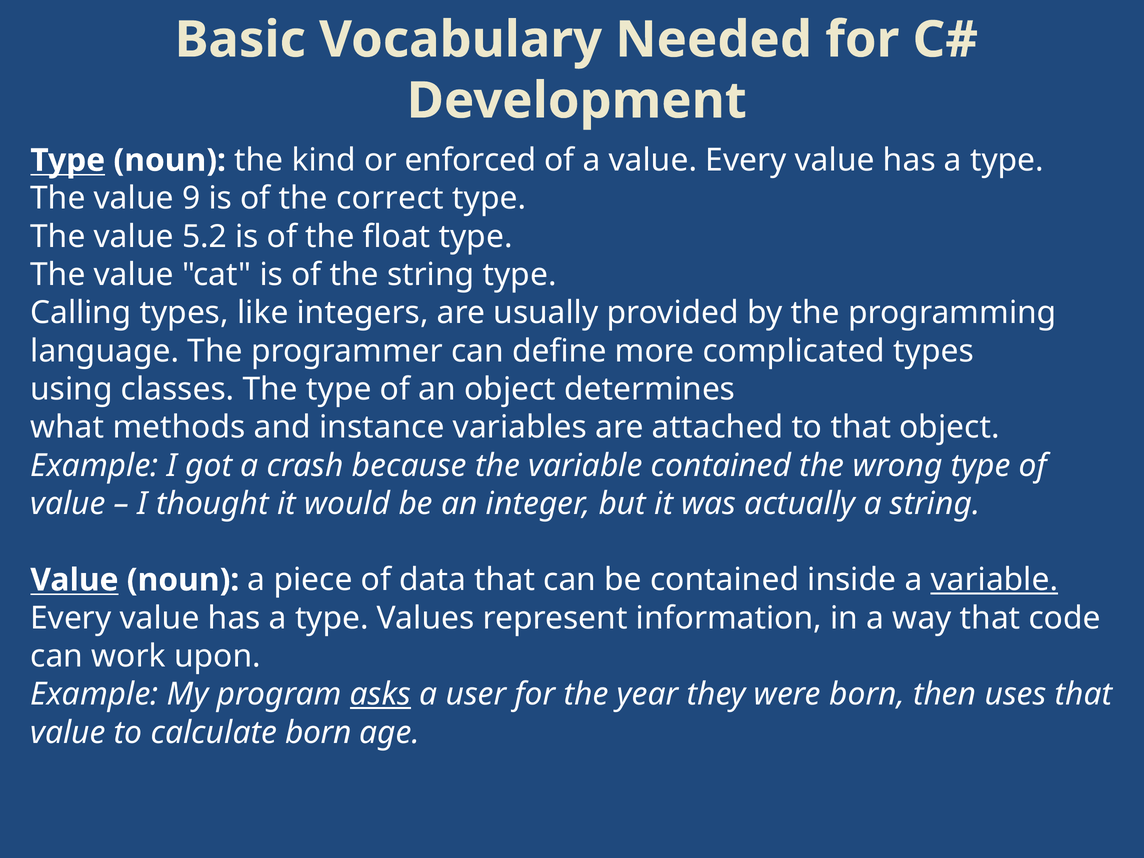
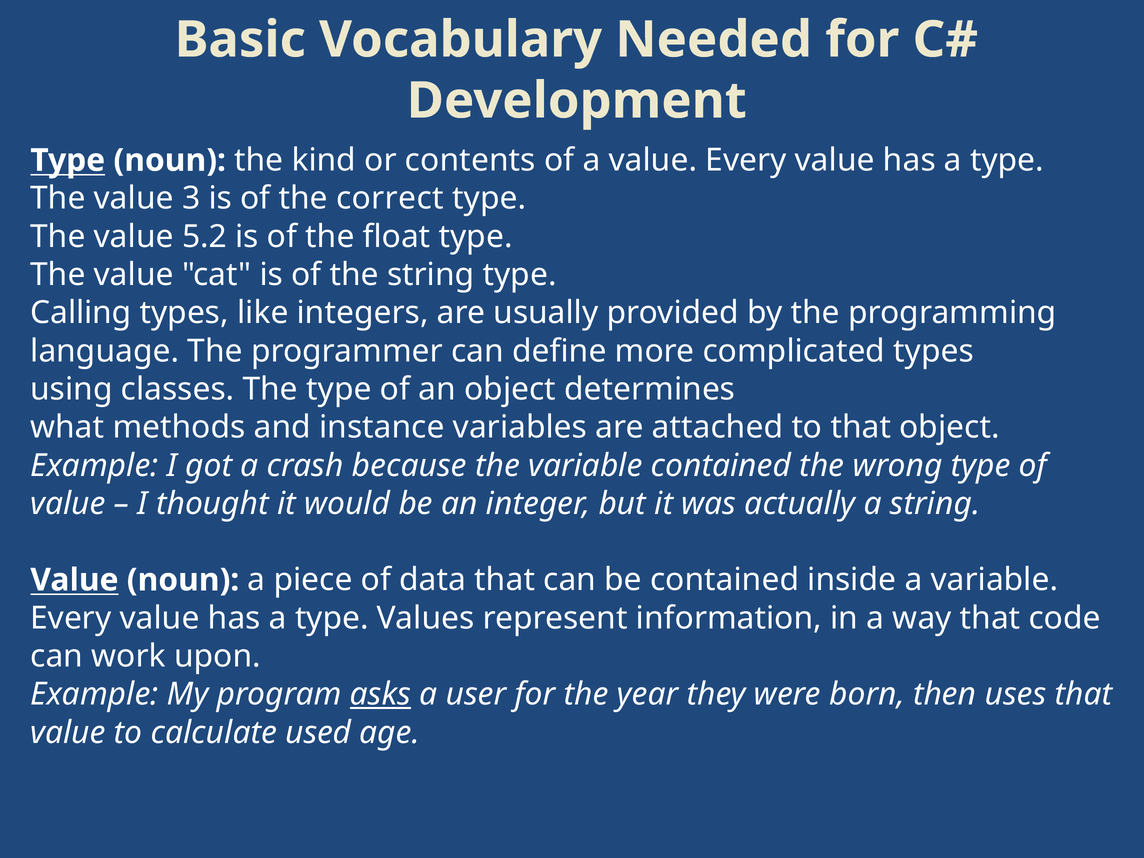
enforced: enforced -> contents (470, 160)
9: 9 -> 3 (191, 198)
variable underline: present -> none (994, 580)
calculate born: born -> used (318, 733)
